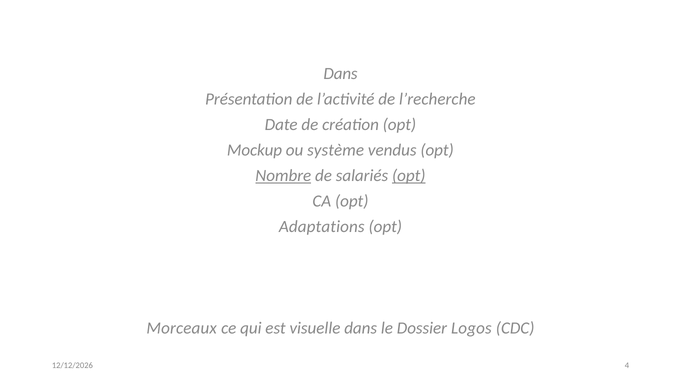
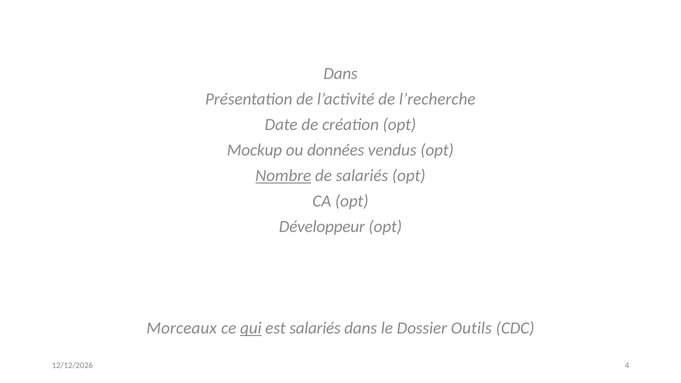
système: système -> données (336, 150)
opt underline: present -> none (409, 175)
Adaptations: Adaptations -> Développeur (322, 226)
qui underline: none -> present (251, 328)
est visuelle: visuelle -> salariés (315, 328)
Logos: Logos -> Outils (471, 328)
